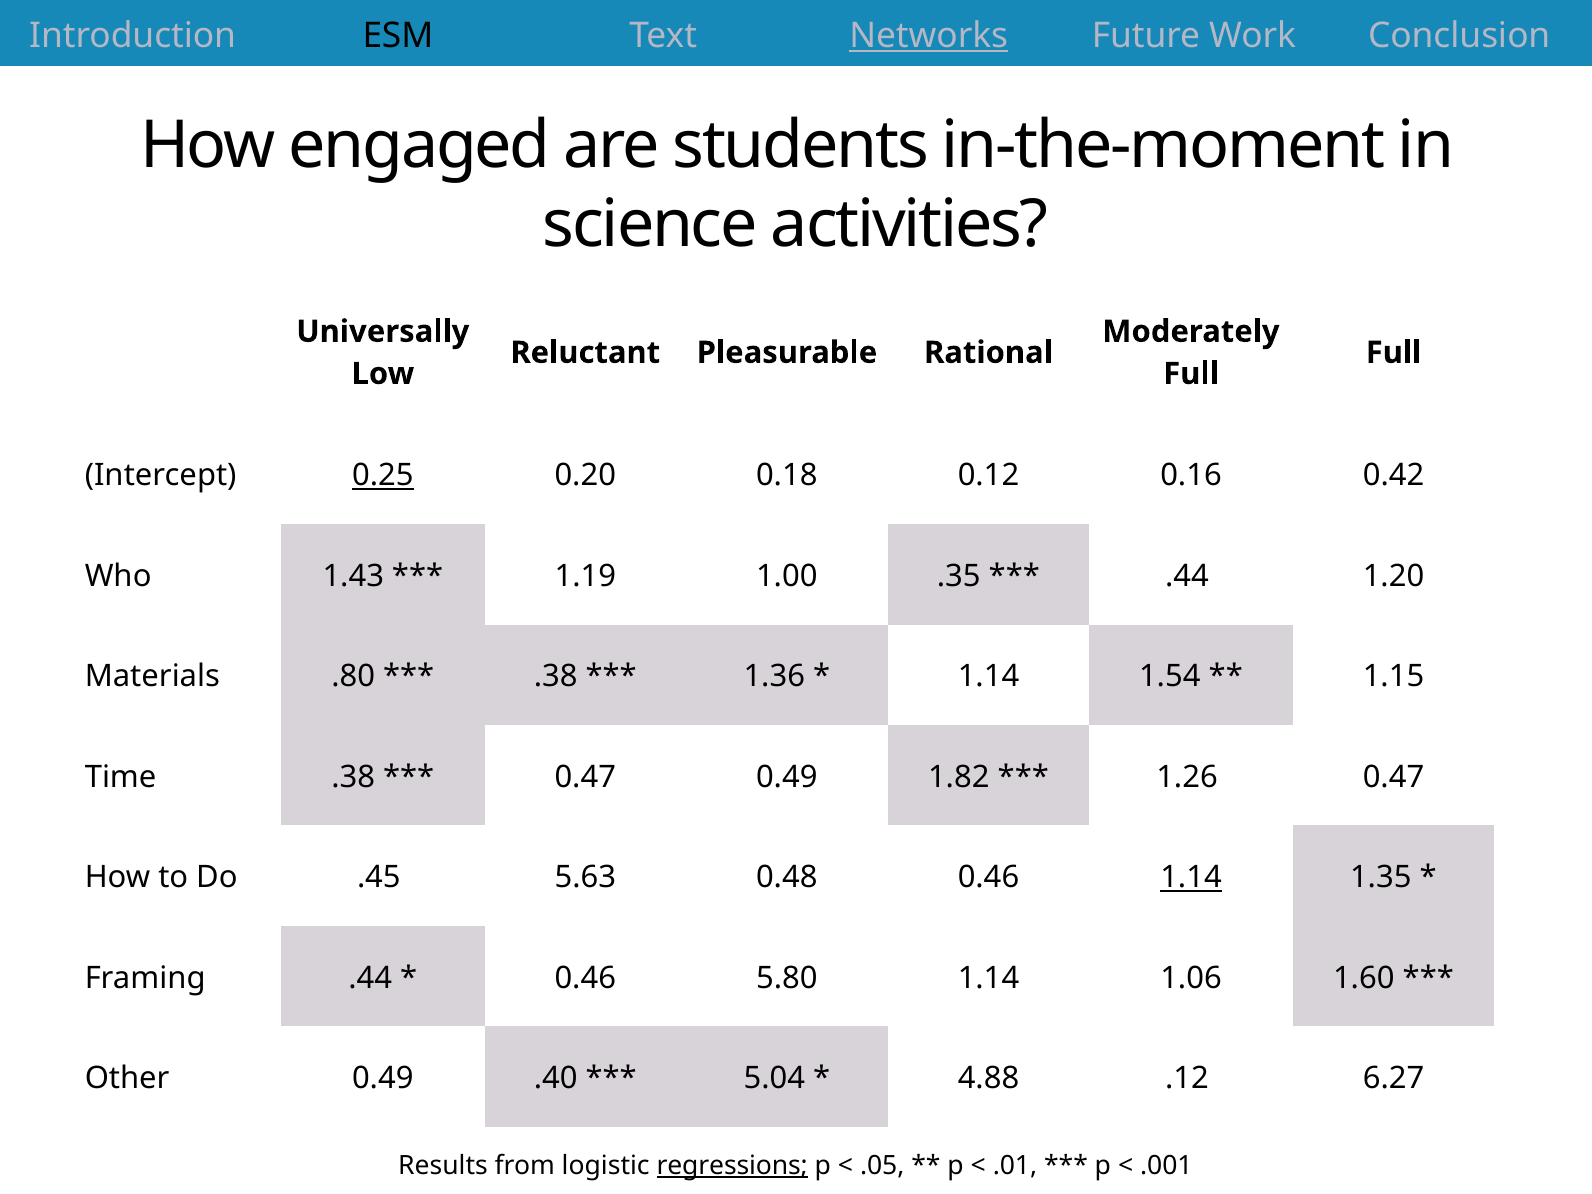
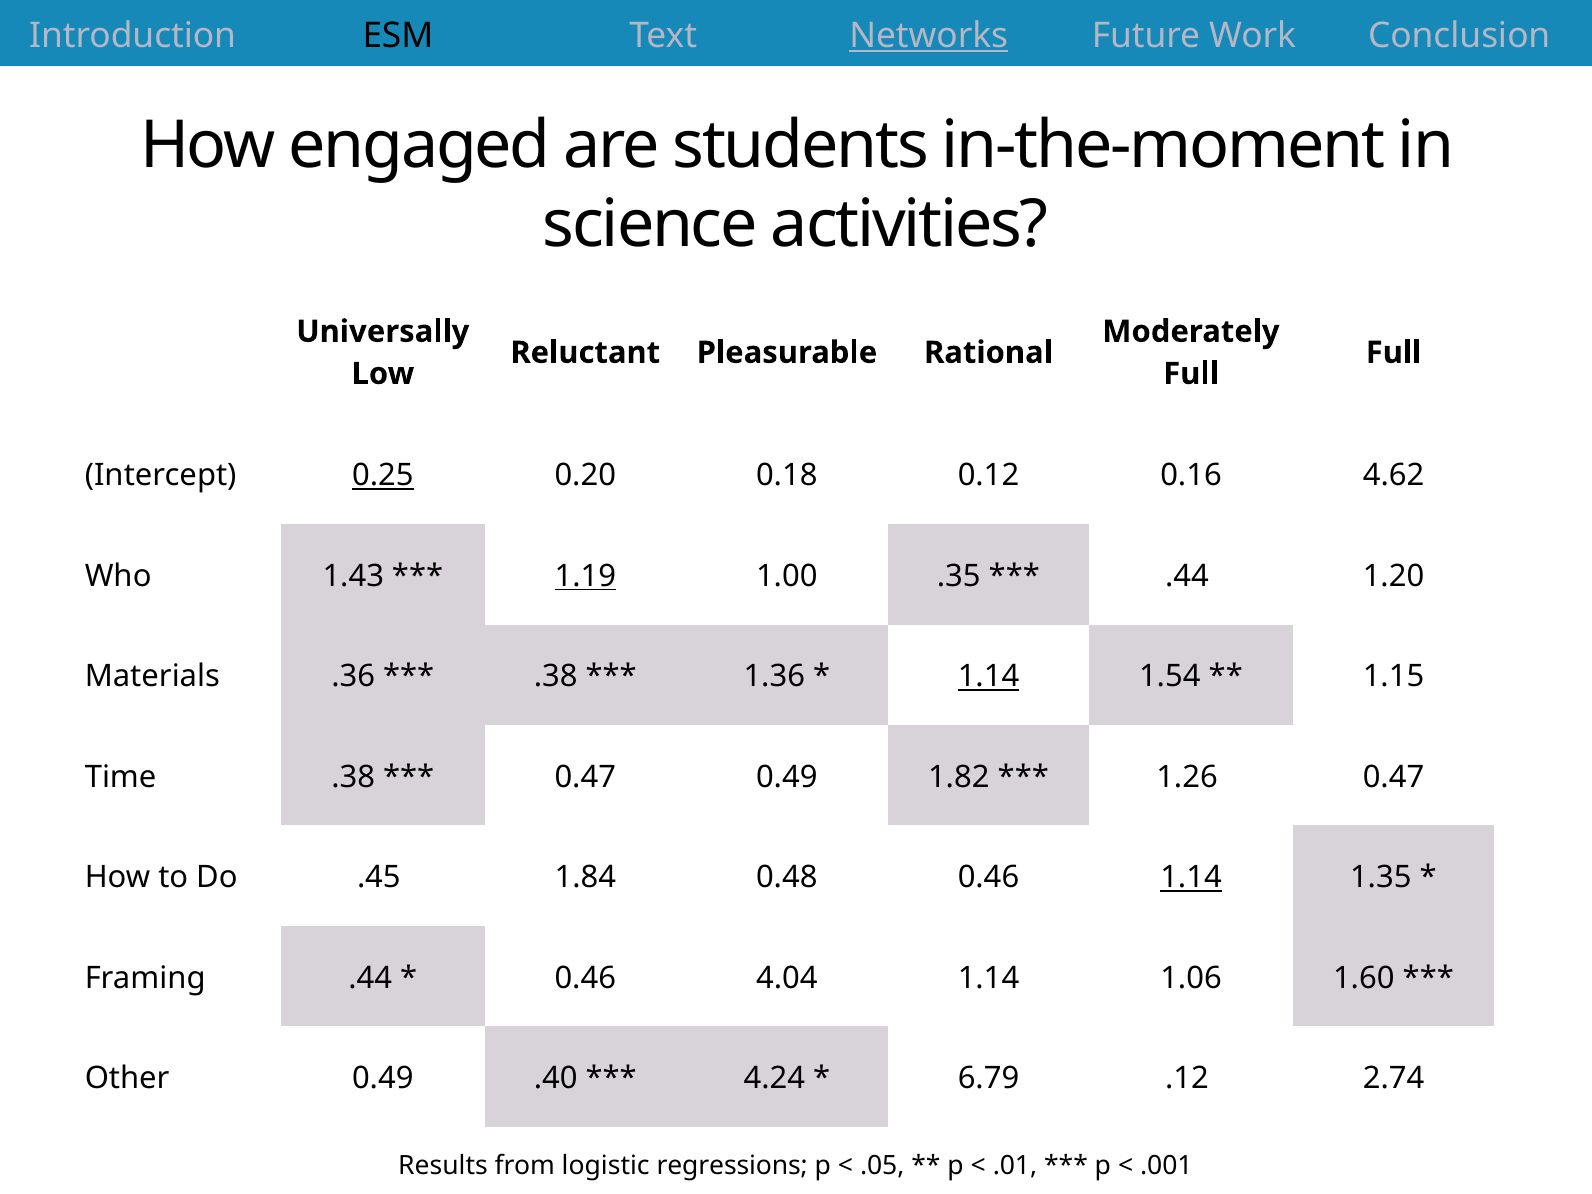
0.42: 0.42 -> 4.62 (1394, 476)
1.19 underline: none -> present (585, 576)
.80: .80 -> .36 (353, 677)
1.14 underline: none -> present (988, 677)
5.63: 5.63 -> 1.84 (585, 878)
5.80: 5.80 -> 4.04 (787, 978)
5.04: 5.04 -> 4.24 (774, 1078)
4.88: 4.88 -> 6.79 (988, 1078)
6.27: 6.27 -> 2.74 (1394, 1078)
regressions underline: present -> none (732, 1165)
